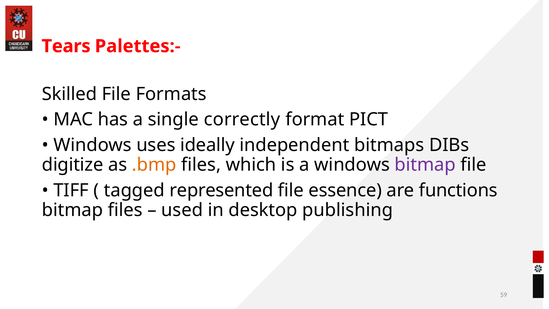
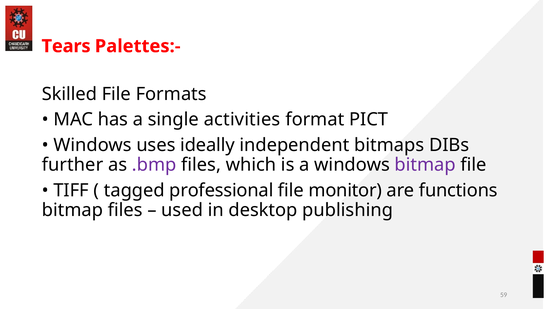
correctly: correctly -> activities (242, 120)
digitize: digitize -> further (73, 165)
.bmp colour: orange -> purple (154, 165)
represented: represented -> professional (221, 190)
essence: essence -> monitor (345, 190)
